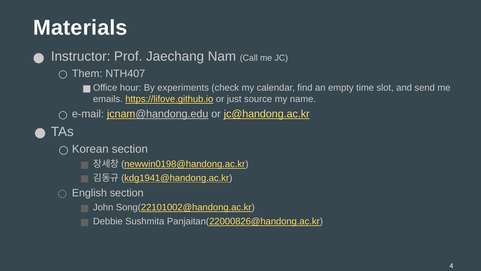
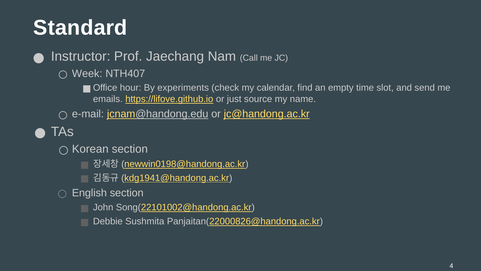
Materials: Materials -> Standard (80, 28)
Them: Them -> Week (87, 73)
